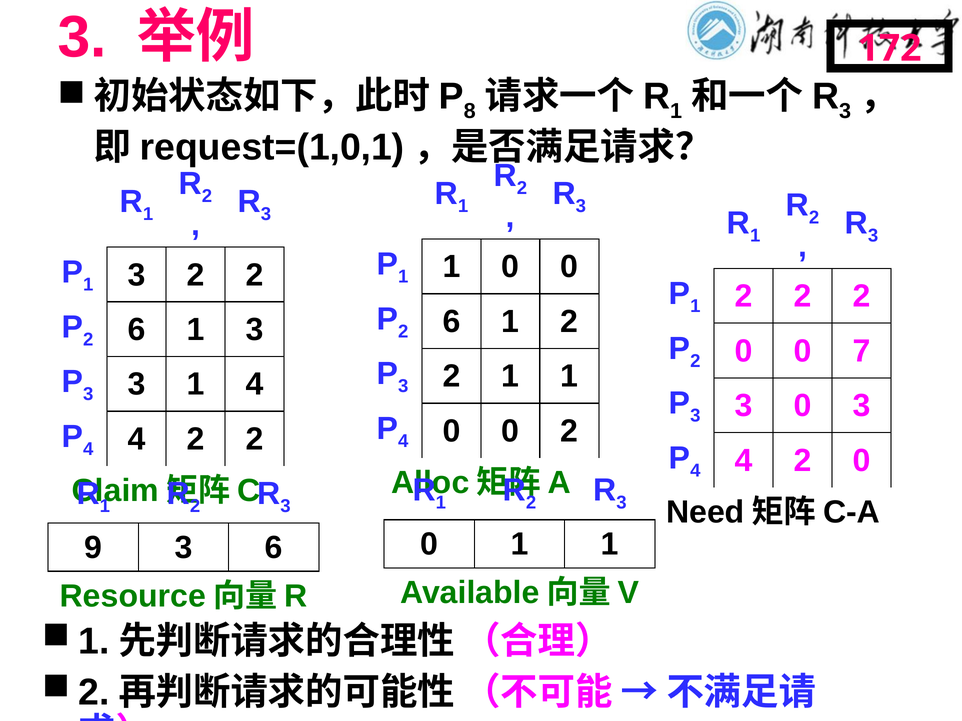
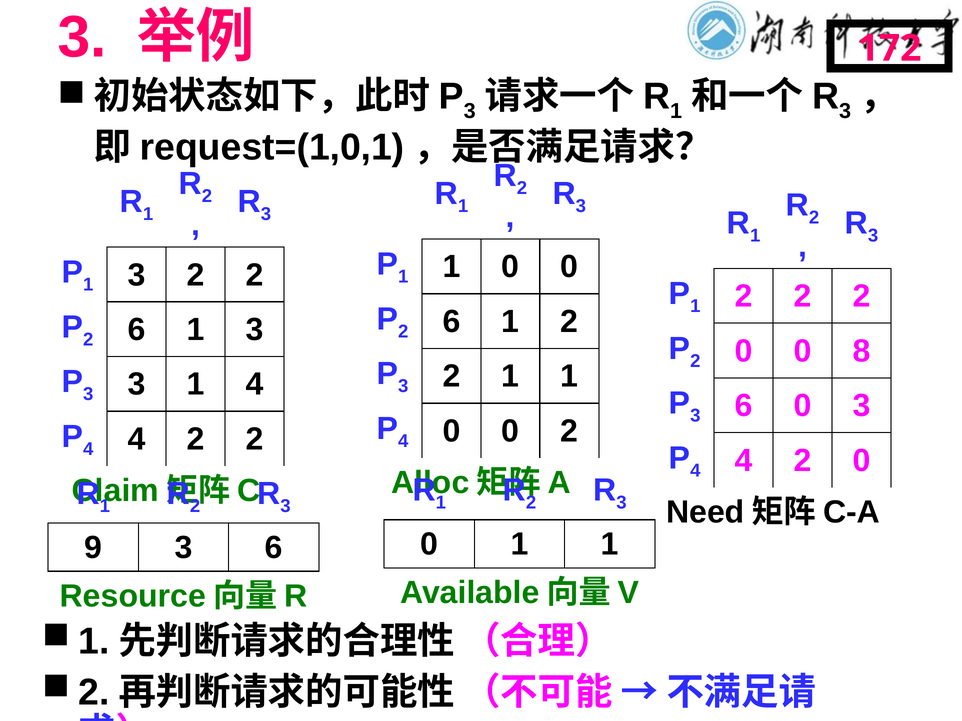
8: 8 -> 3 (470, 111)
7: 7 -> 8 (862, 351)
3: 3 -> 6 (744, 406)
